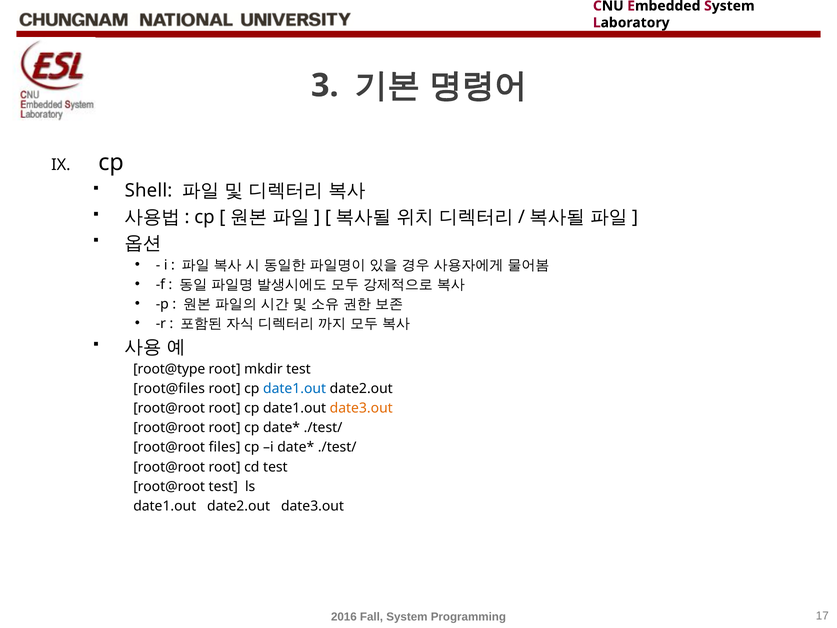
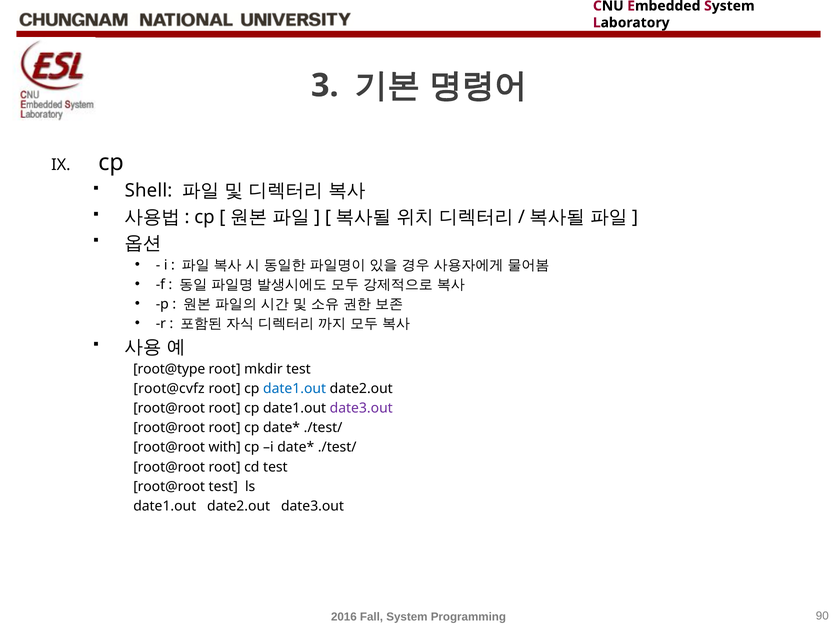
root@files: root@files -> root@cvfz (169, 389)
date3.out colour: orange -> purple (361, 408)
files: files -> with (225, 447)
17: 17 -> 90 (822, 616)
